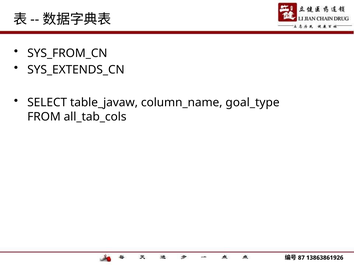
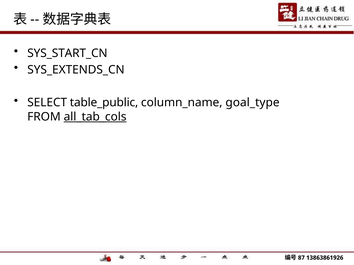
SYS_FROM_CN: SYS_FROM_CN -> SYS_START_CN (67, 53)
table_javaw: table_javaw -> table_public (104, 103)
all_tab_cols underline: none -> present (95, 117)
